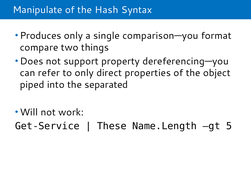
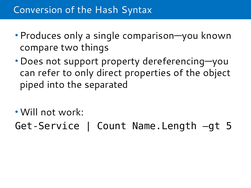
Manipulate: Manipulate -> Conversion (38, 10)
format: format -> known (216, 36)
These: These -> Count (112, 126)
